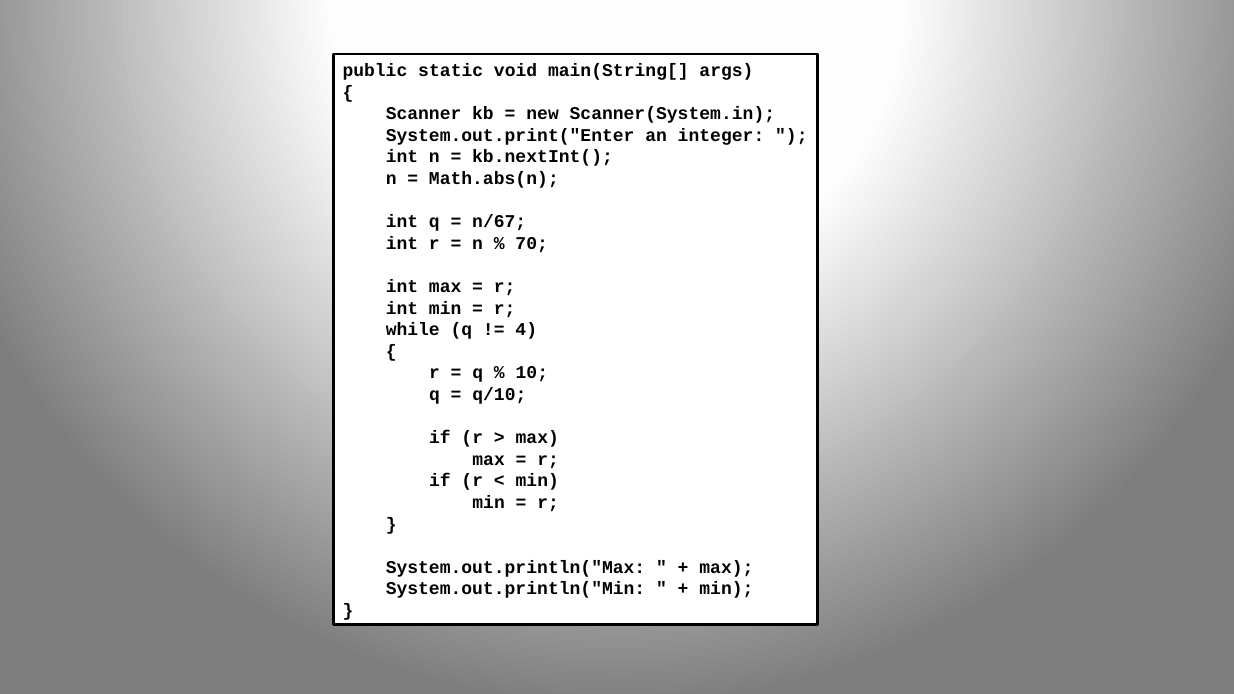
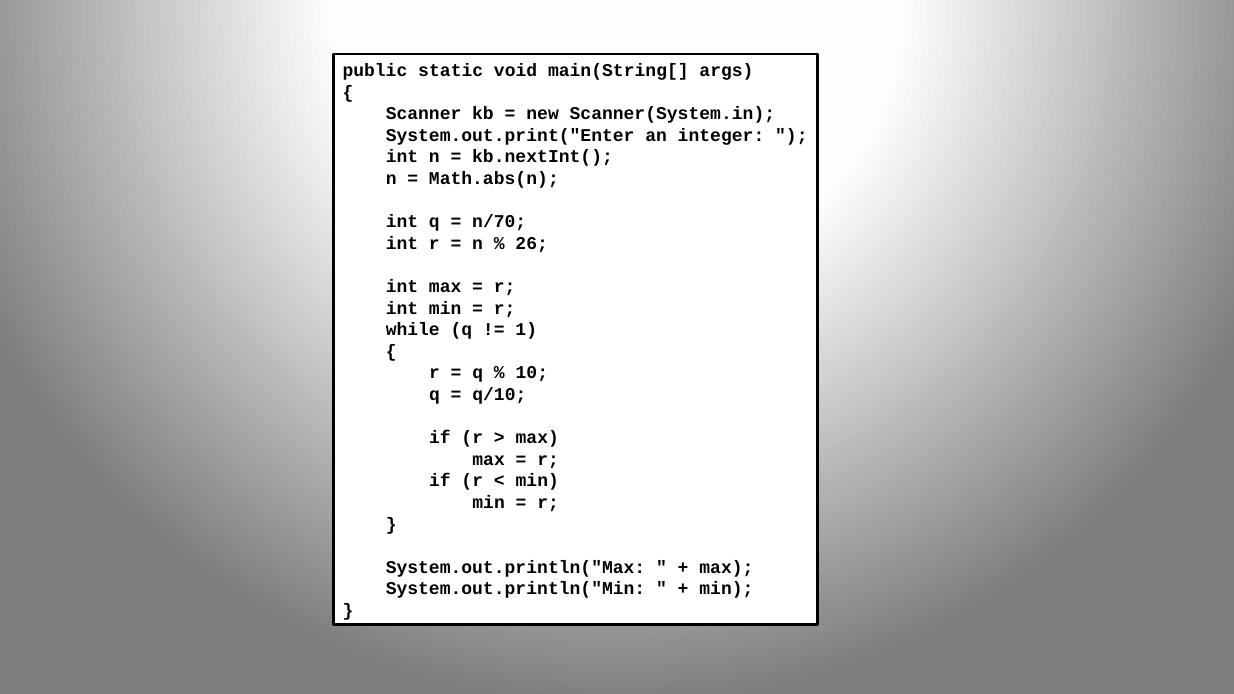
n/67: n/67 -> n/70 (499, 222)
70: 70 -> 26 (532, 243)
4: 4 -> 1 (526, 330)
